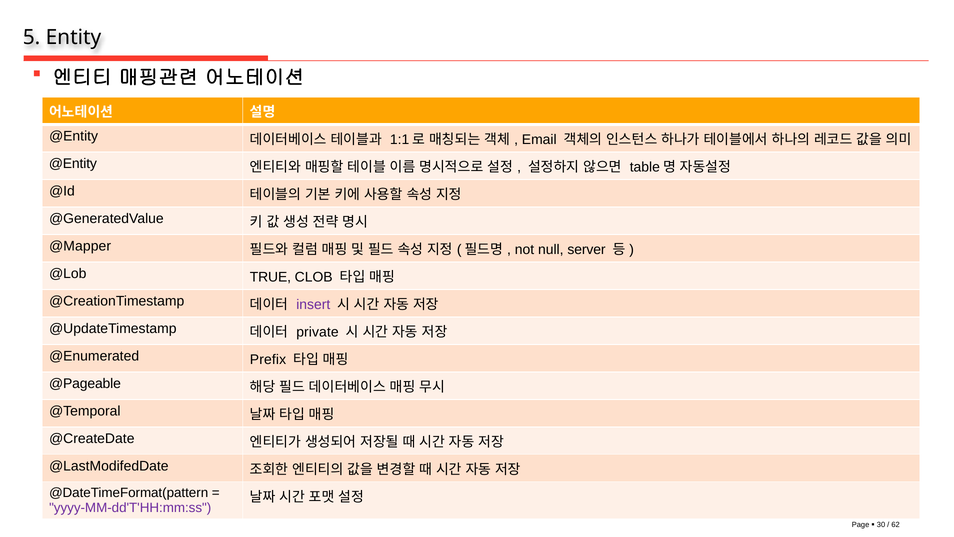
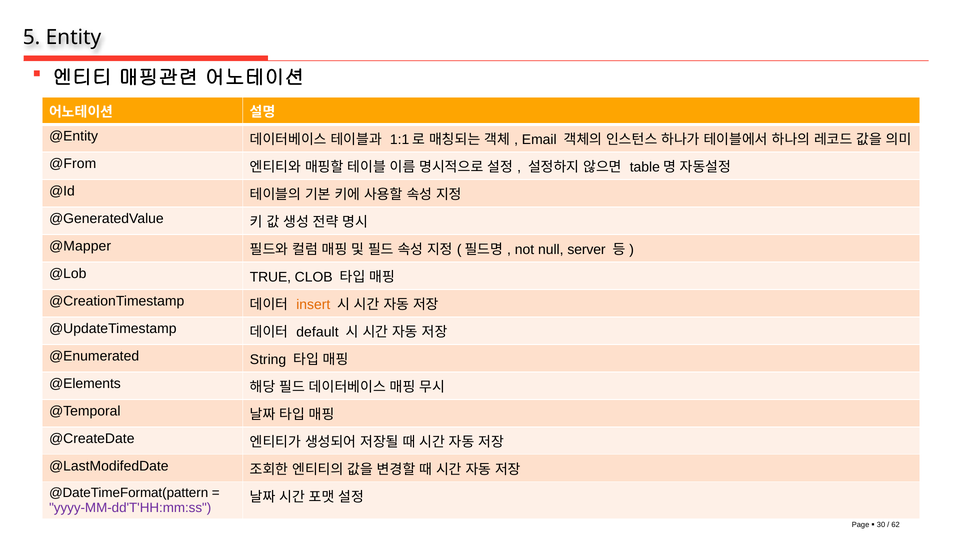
@Entity: @Entity -> @From (73, 164)
insert colour: purple -> orange (313, 304)
private: private -> default (317, 332)
Prefix: Prefix -> String (268, 359)
@Pageable: @Pageable -> @Elements (85, 383)
